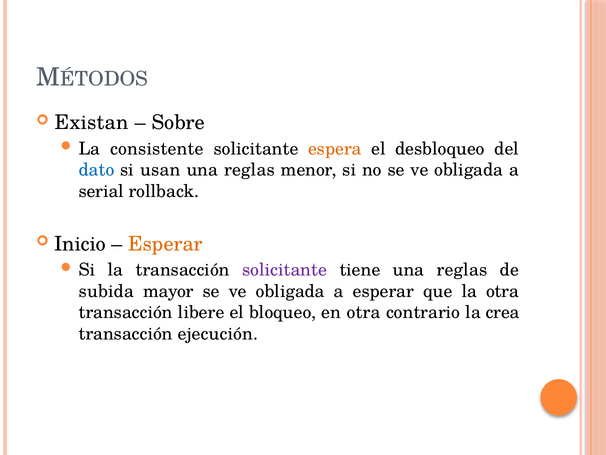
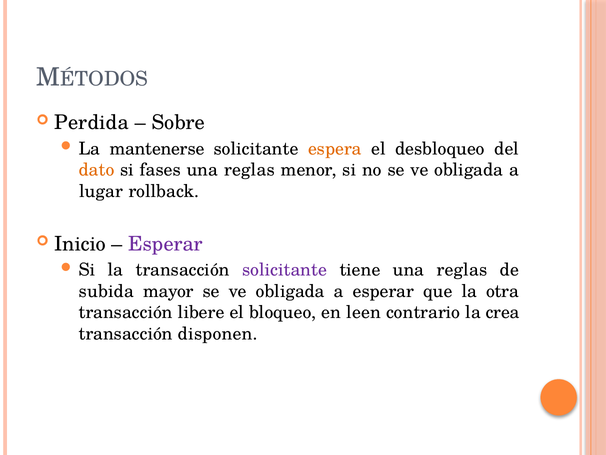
Existan: Existan -> Perdida (92, 123)
consistente: consistente -> mantenerse (157, 149)
dato colour: blue -> orange (97, 170)
usan: usan -> fases (160, 170)
serial: serial -> lugar (101, 191)
Esperar colour: orange -> purple (165, 244)
en otra: otra -> leen (364, 312)
ejecución: ejecución -> disponen (218, 333)
